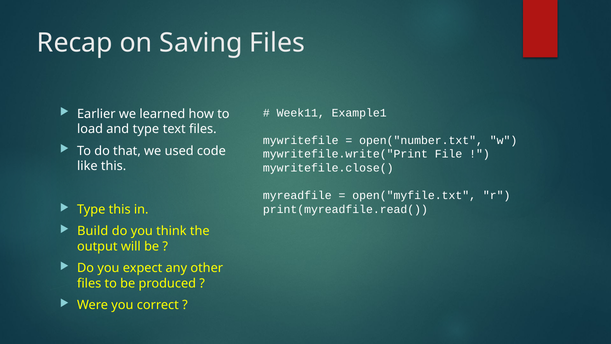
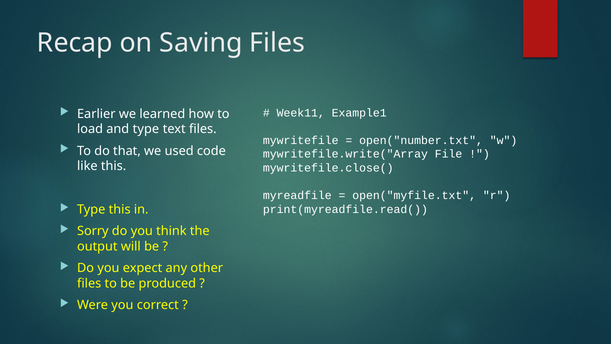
mywritefile.write("Print: mywritefile.write("Print -> mywritefile.write("Array (345, 154)
Build: Build -> Sorry (93, 231)
